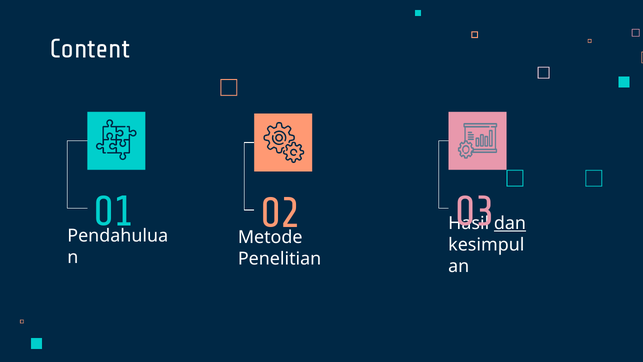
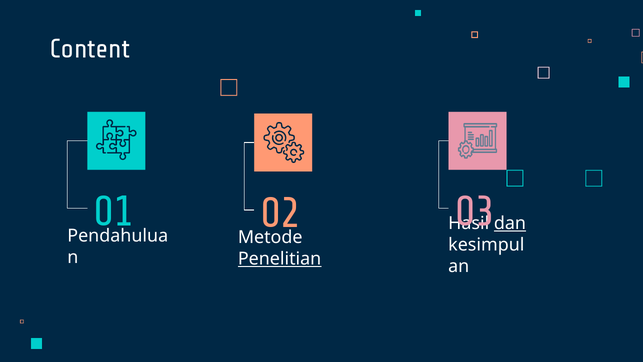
Penelitian underline: none -> present (280, 259)
